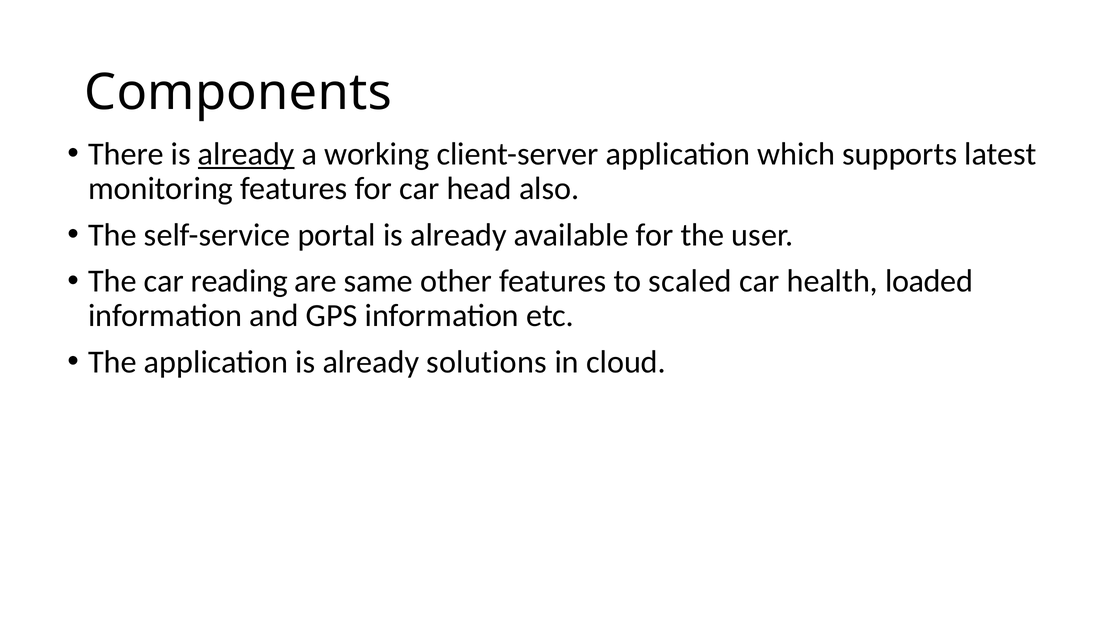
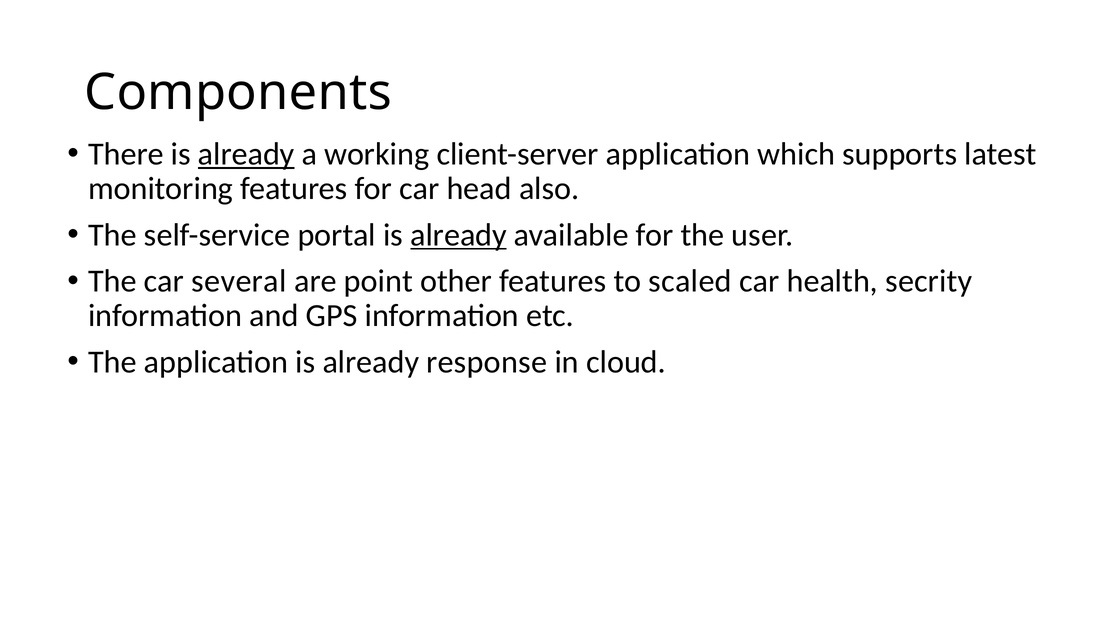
already underline: none -> present (459, 235)
reading: reading -> several (239, 281)
same: same -> point (378, 281)
loaded: loaded -> secrity (929, 281)
solutions: solutions -> response (487, 362)
